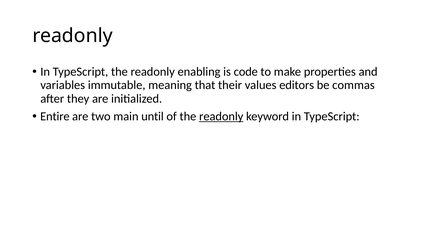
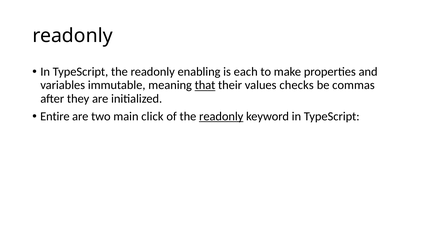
code: code -> each (246, 72)
that underline: none -> present (205, 85)
editors: editors -> checks (297, 85)
until: until -> click (152, 116)
